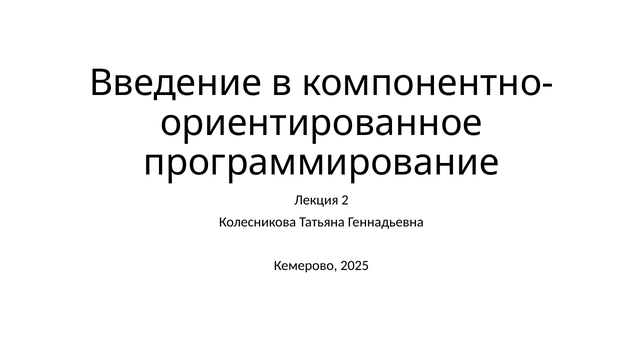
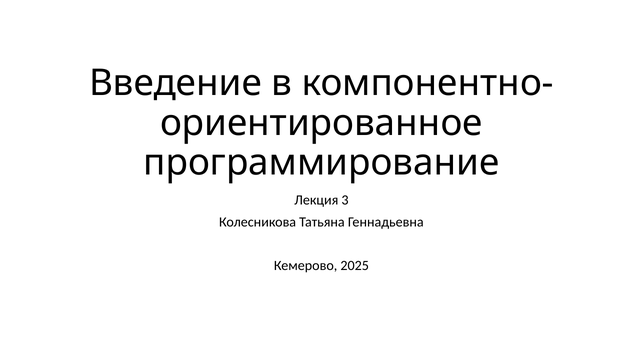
2: 2 -> 3 (345, 200)
